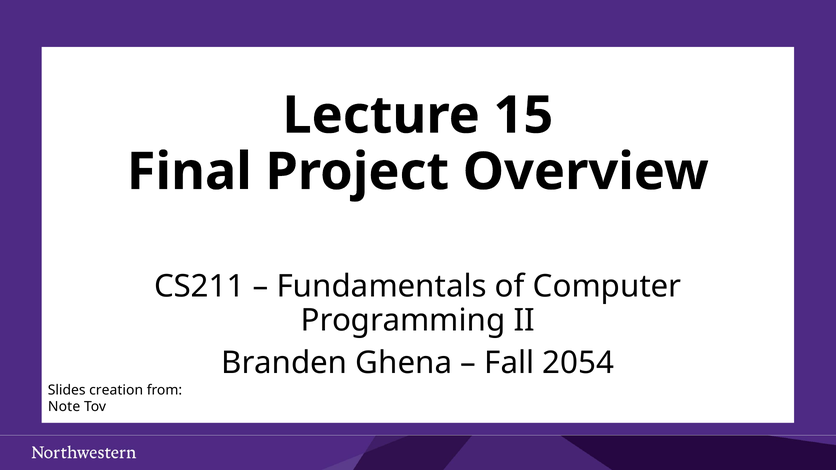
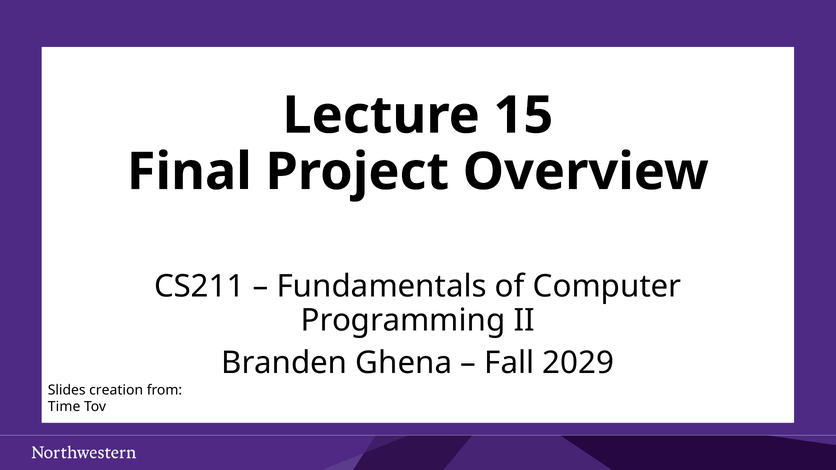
2054: 2054 -> 2029 (578, 363)
Note: Note -> Time (64, 407)
